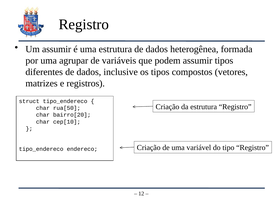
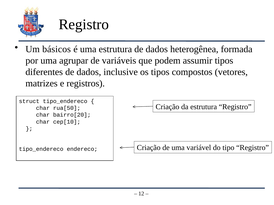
Um assumir: assumir -> básicos (57, 49)
